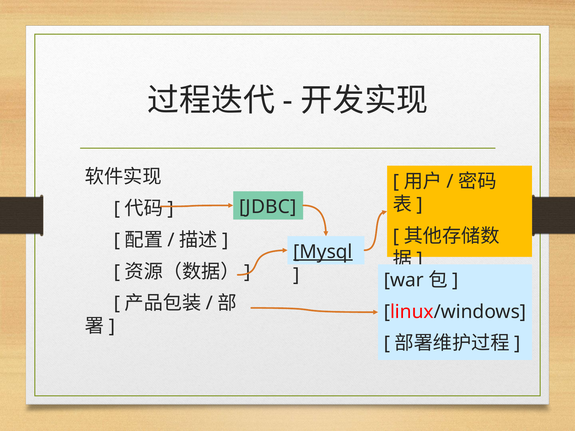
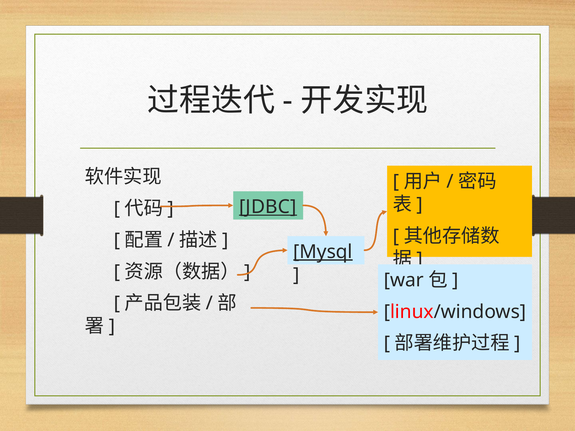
JDBC underline: none -> present (268, 207)
